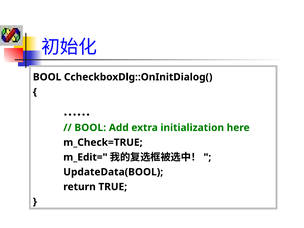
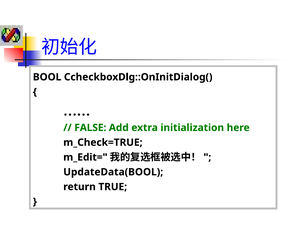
BOOL: BOOL -> FALSE (90, 128)
